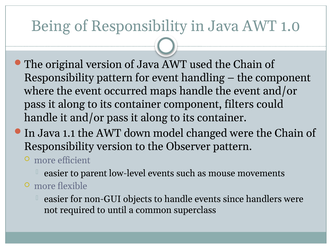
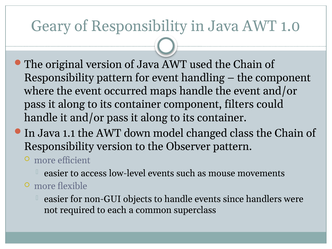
Being: Being -> Geary (51, 26)
changed were: were -> class (242, 133)
parent: parent -> access (94, 173)
until: until -> each (117, 210)
